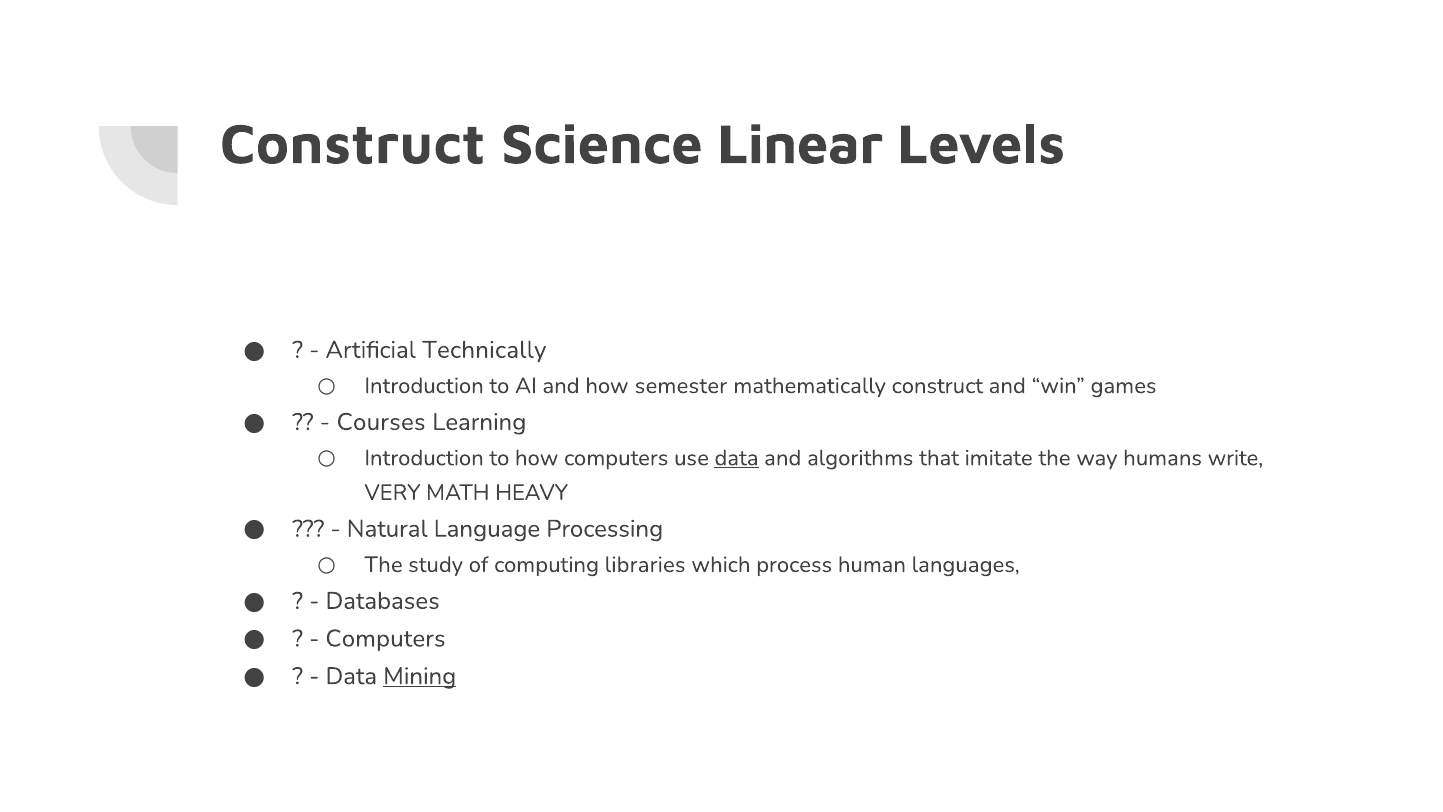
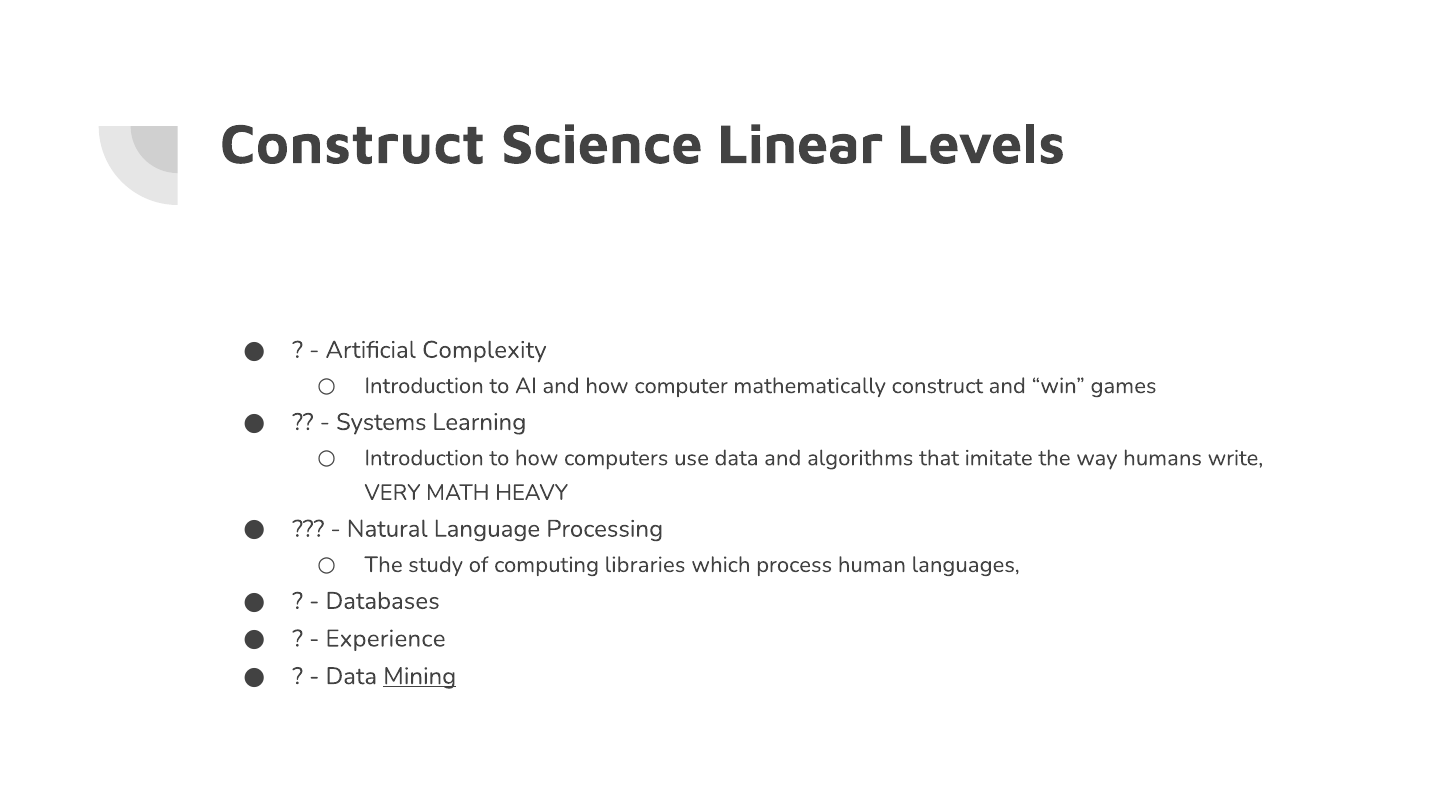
Technically: Technically -> Complexity (484, 350)
semester: semester -> computer (681, 386)
Courses: Courses -> Systems (381, 422)
data underline: present -> none (736, 458)
Computers: Computers -> Experience (385, 638)
